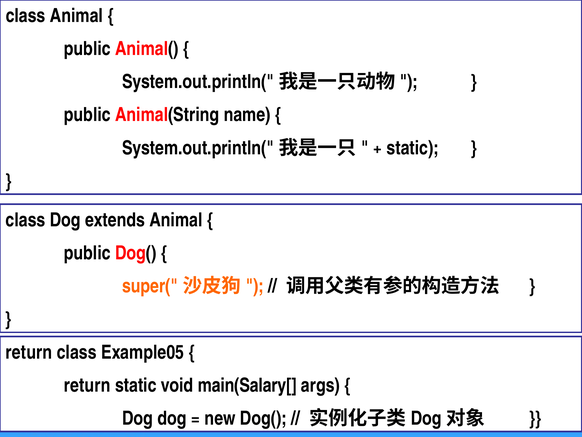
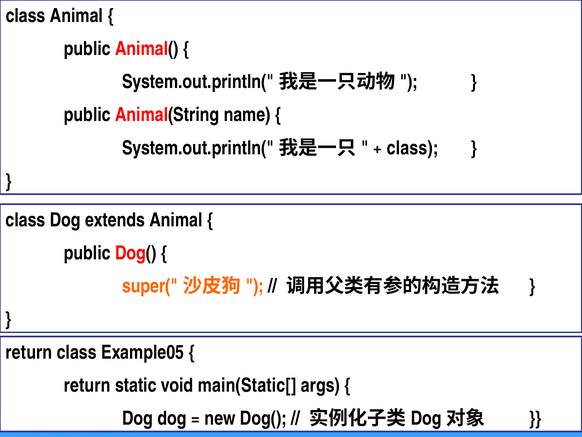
static: static -> class (413, 148)
main(Salary[: main(Salary[ -> main(Static[ (247, 385)
